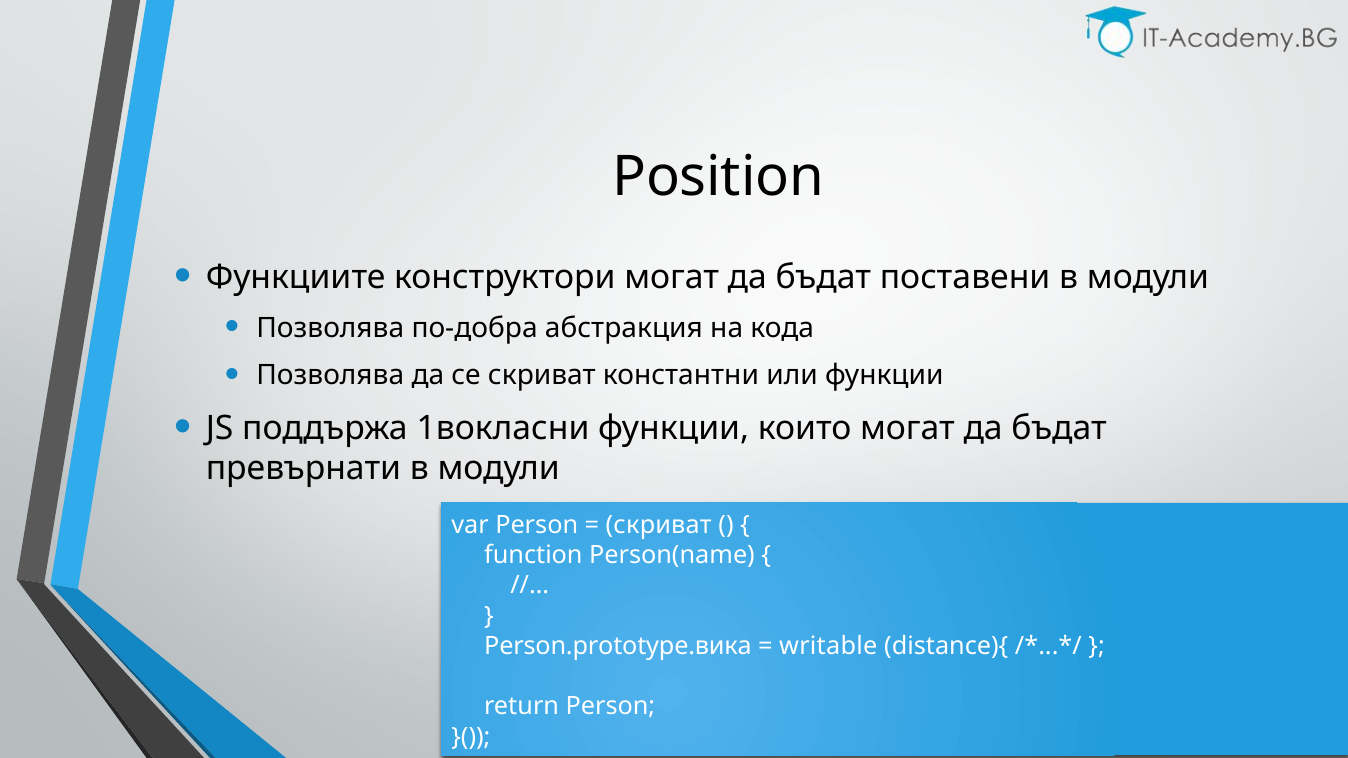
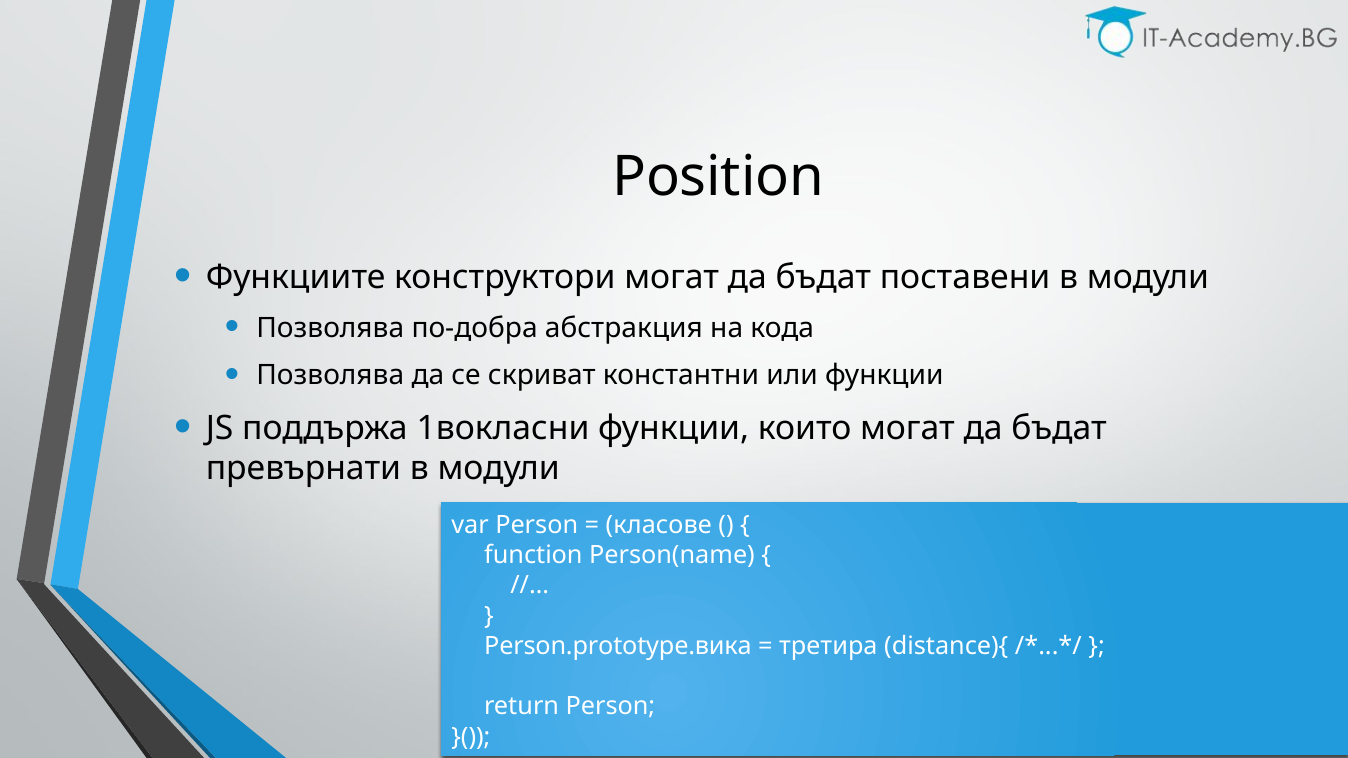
скриват: скриват -> класове (659, 525)
writable: writable -> третира (828, 646)
